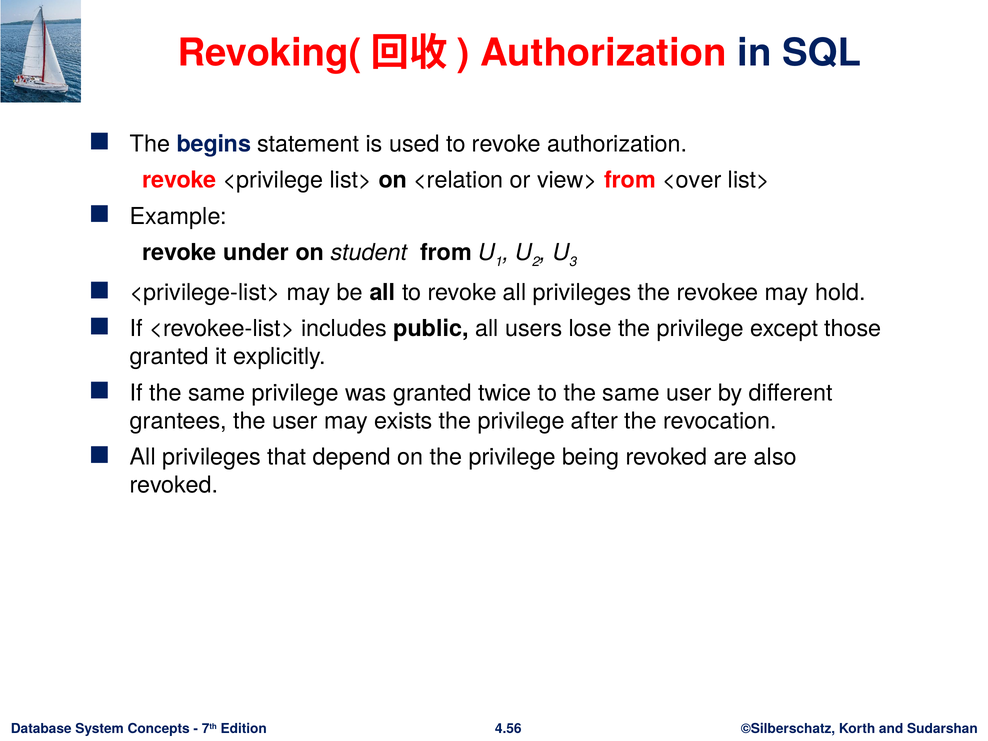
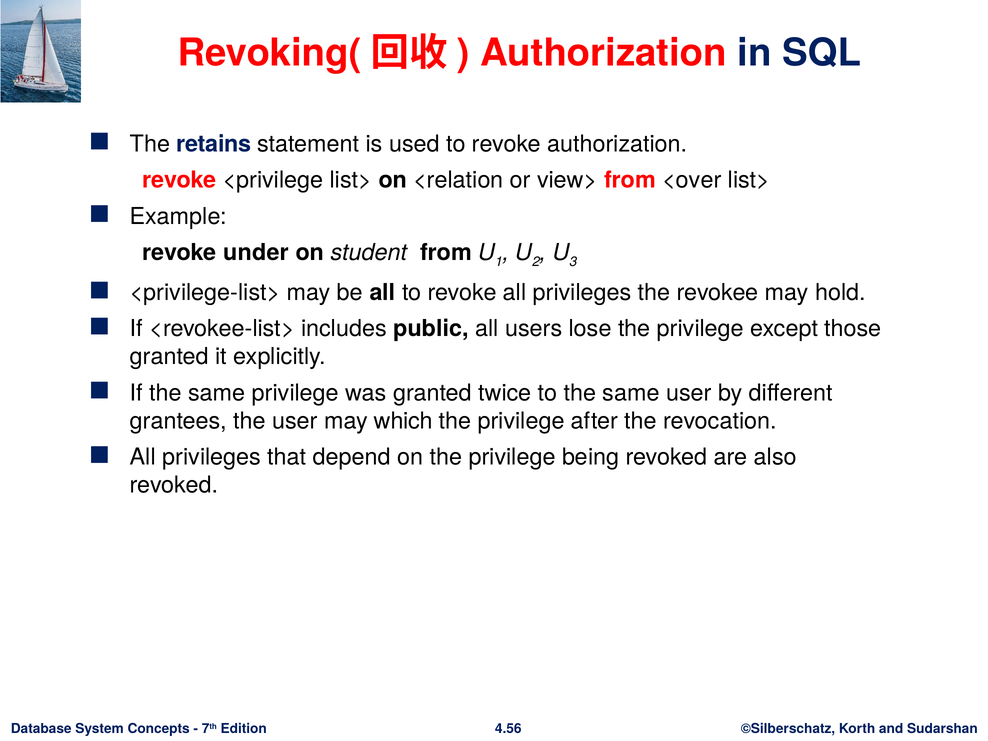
begins: begins -> retains (214, 144)
exists: exists -> which (403, 421)
